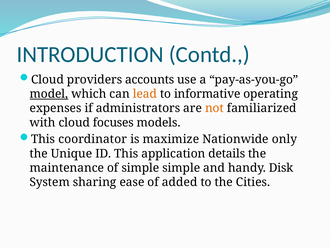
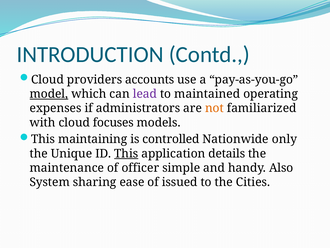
lead colour: orange -> purple (145, 94)
informative: informative -> maintained (207, 94)
coordinator: coordinator -> maintaining (93, 139)
maximize: maximize -> controlled (171, 139)
This underline: none -> present (126, 153)
of simple: simple -> officer (140, 168)
Disk: Disk -> Also (281, 168)
added: added -> issued (180, 182)
